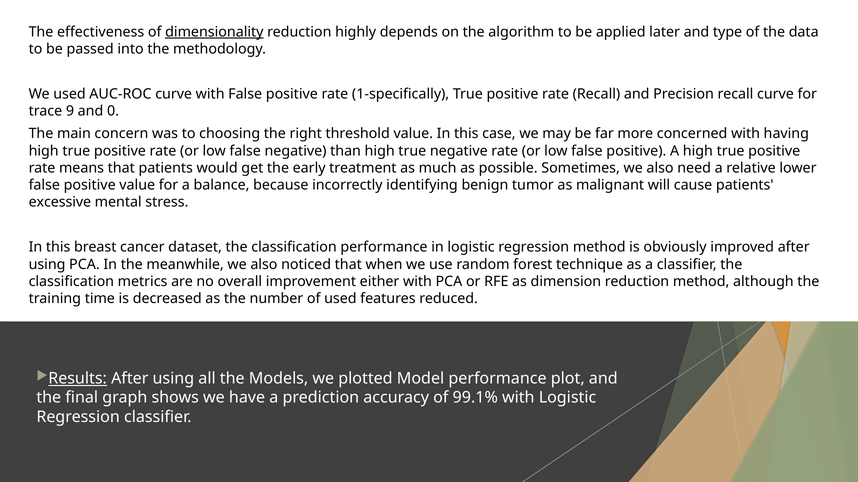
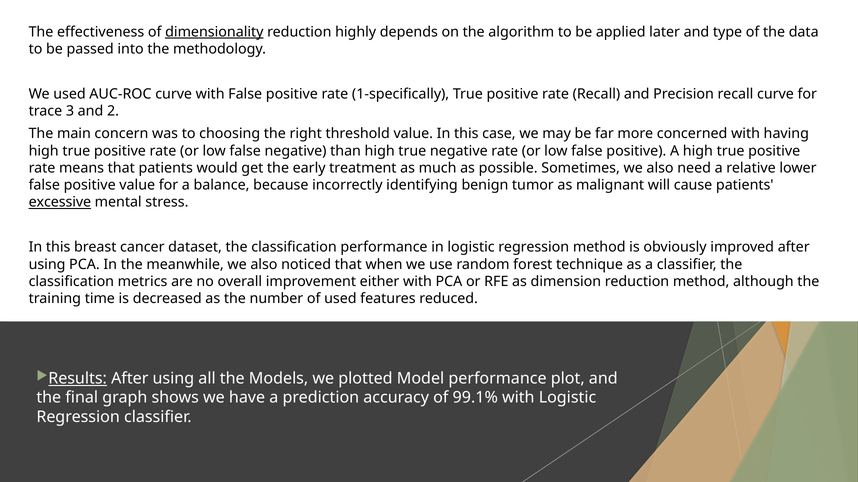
9: 9 -> 3 (70, 111)
0: 0 -> 2 (113, 111)
excessive underline: none -> present (60, 203)
